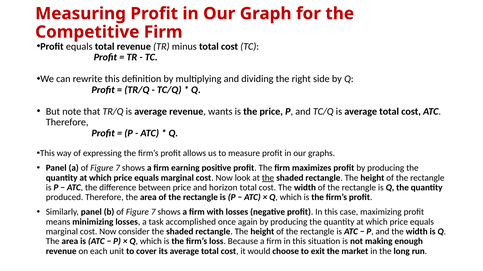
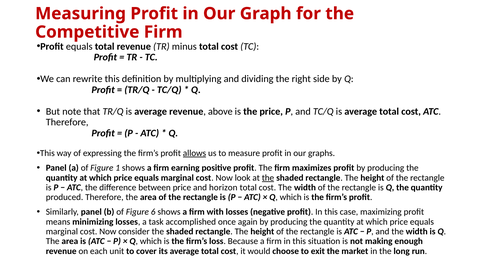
wants: wants -> above (220, 112)
allows underline: none -> present (194, 154)
a of Figure 7: 7 -> 1 (118, 168)
b of Figure 7: 7 -> 6 (153, 213)
